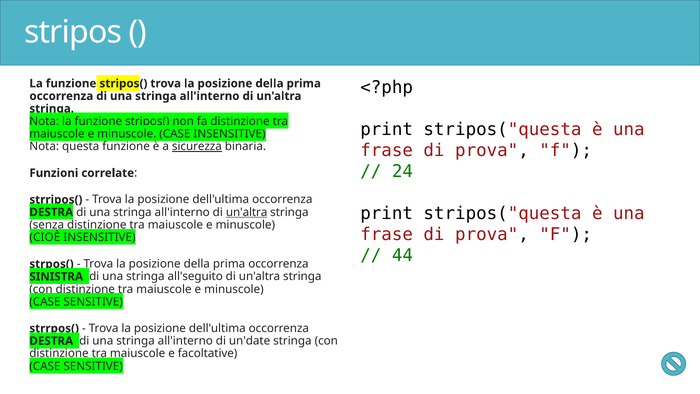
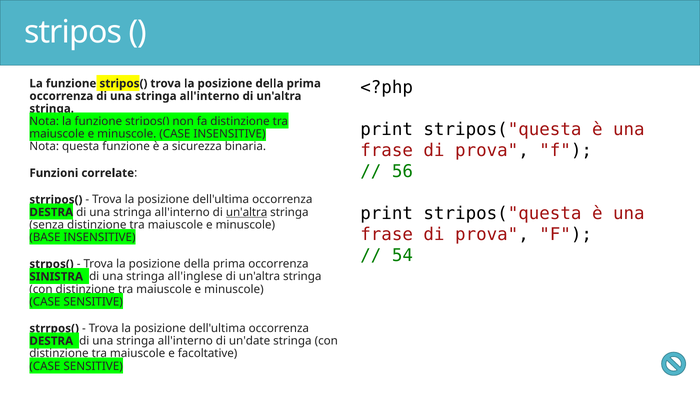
sicurezza underline: present -> none (197, 146)
24: 24 -> 56 (402, 171)
CIOÈ: CIOÈ -> BASE (45, 237)
44: 44 -> 54 (402, 255)
all'seguito: all'seguito -> all'inglese (195, 276)
